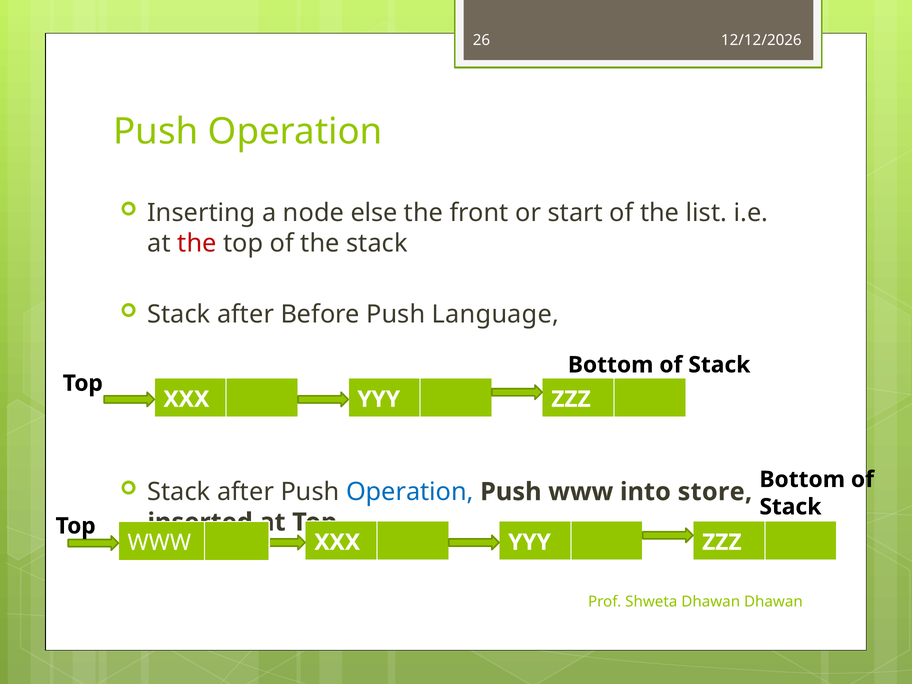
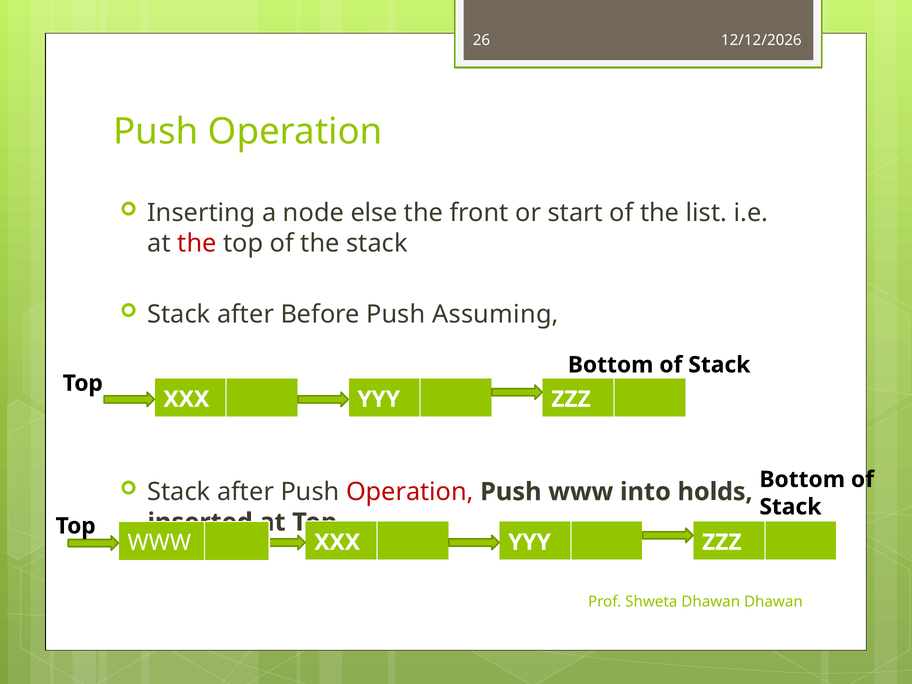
Language: Language -> Assuming (495, 314)
Operation colour: blue -> red (410, 492)
store: store -> holds (715, 492)
